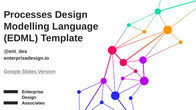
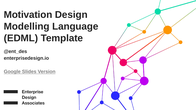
Processes: Processes -> Motivation (28, 15)
